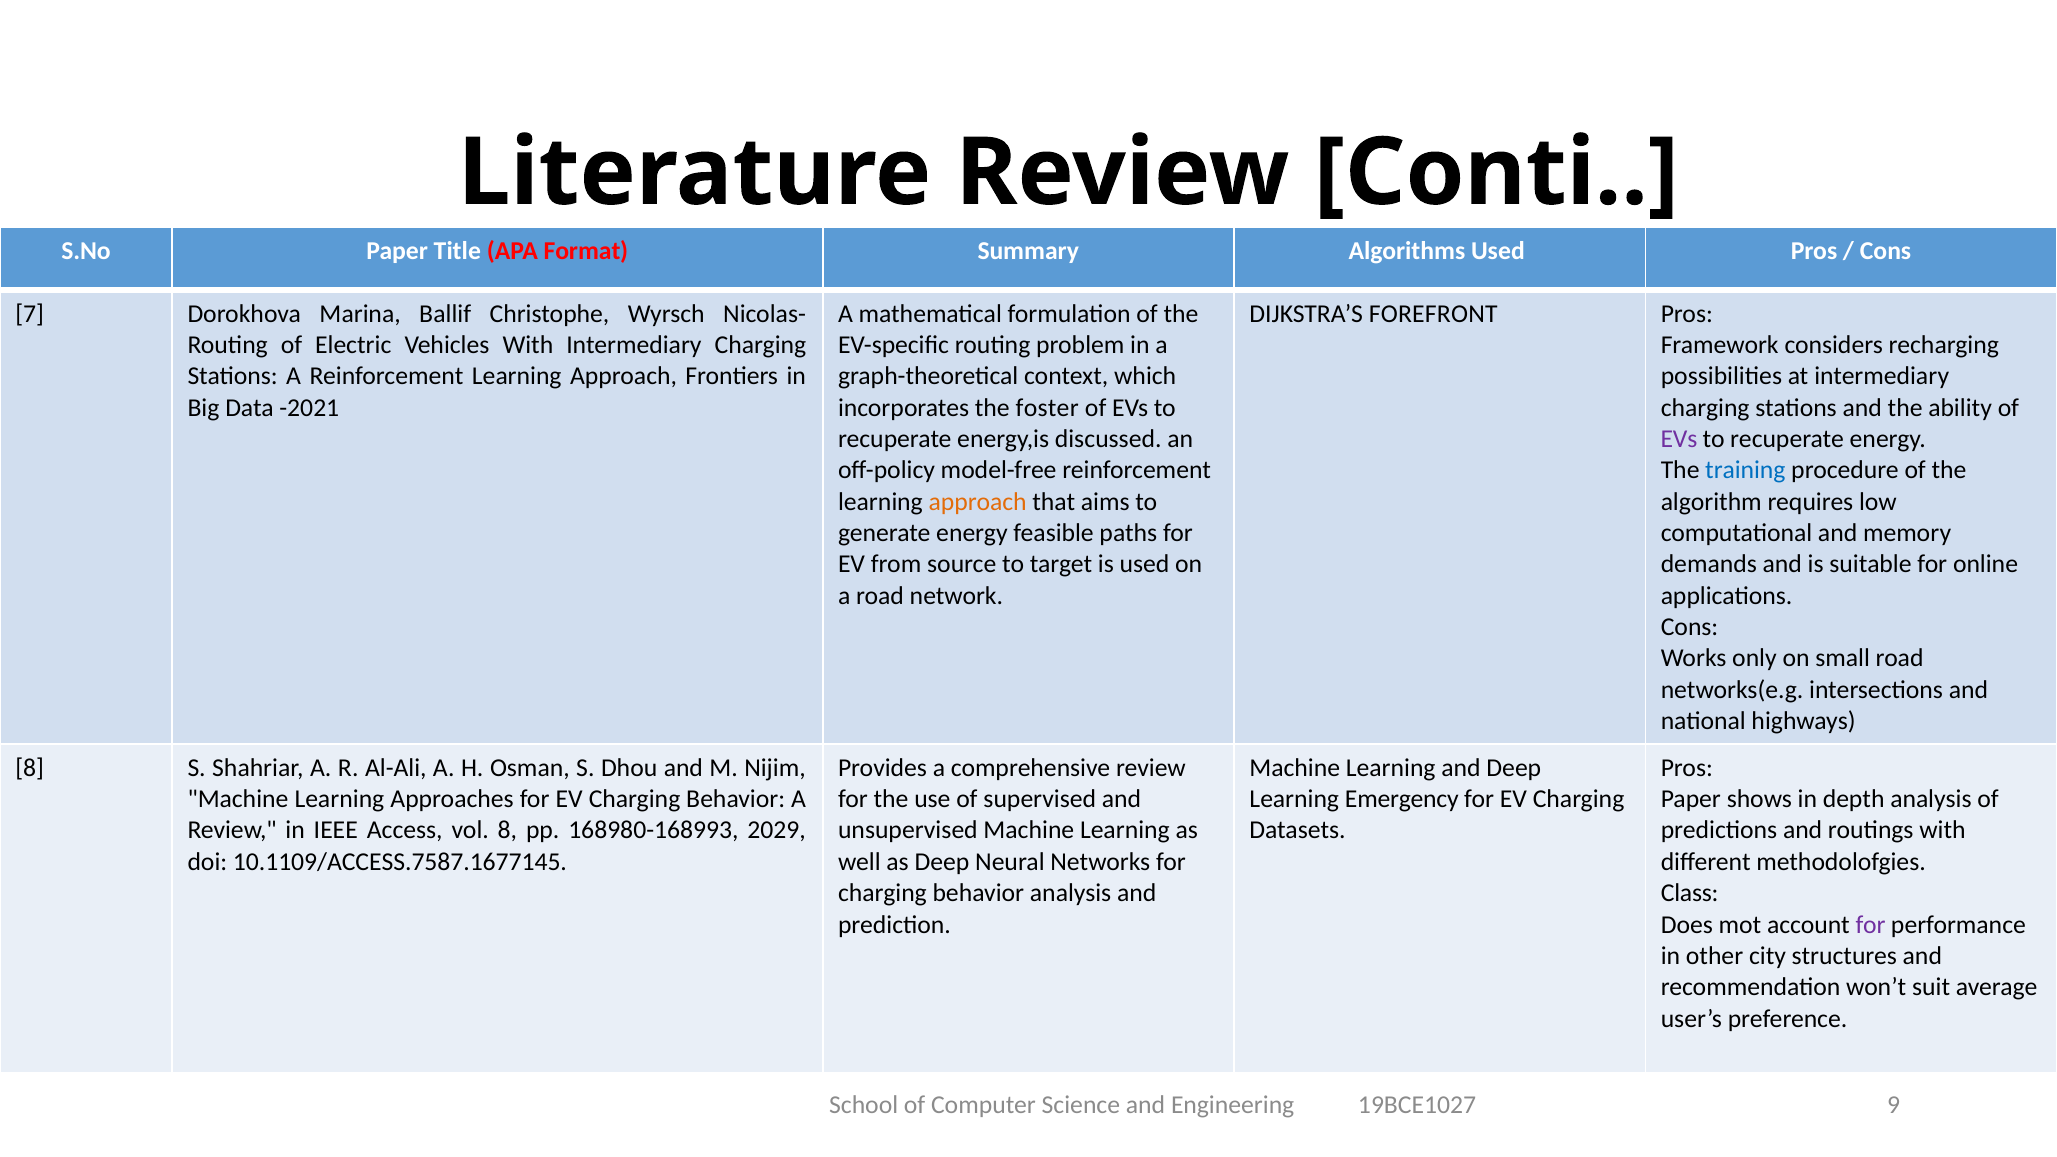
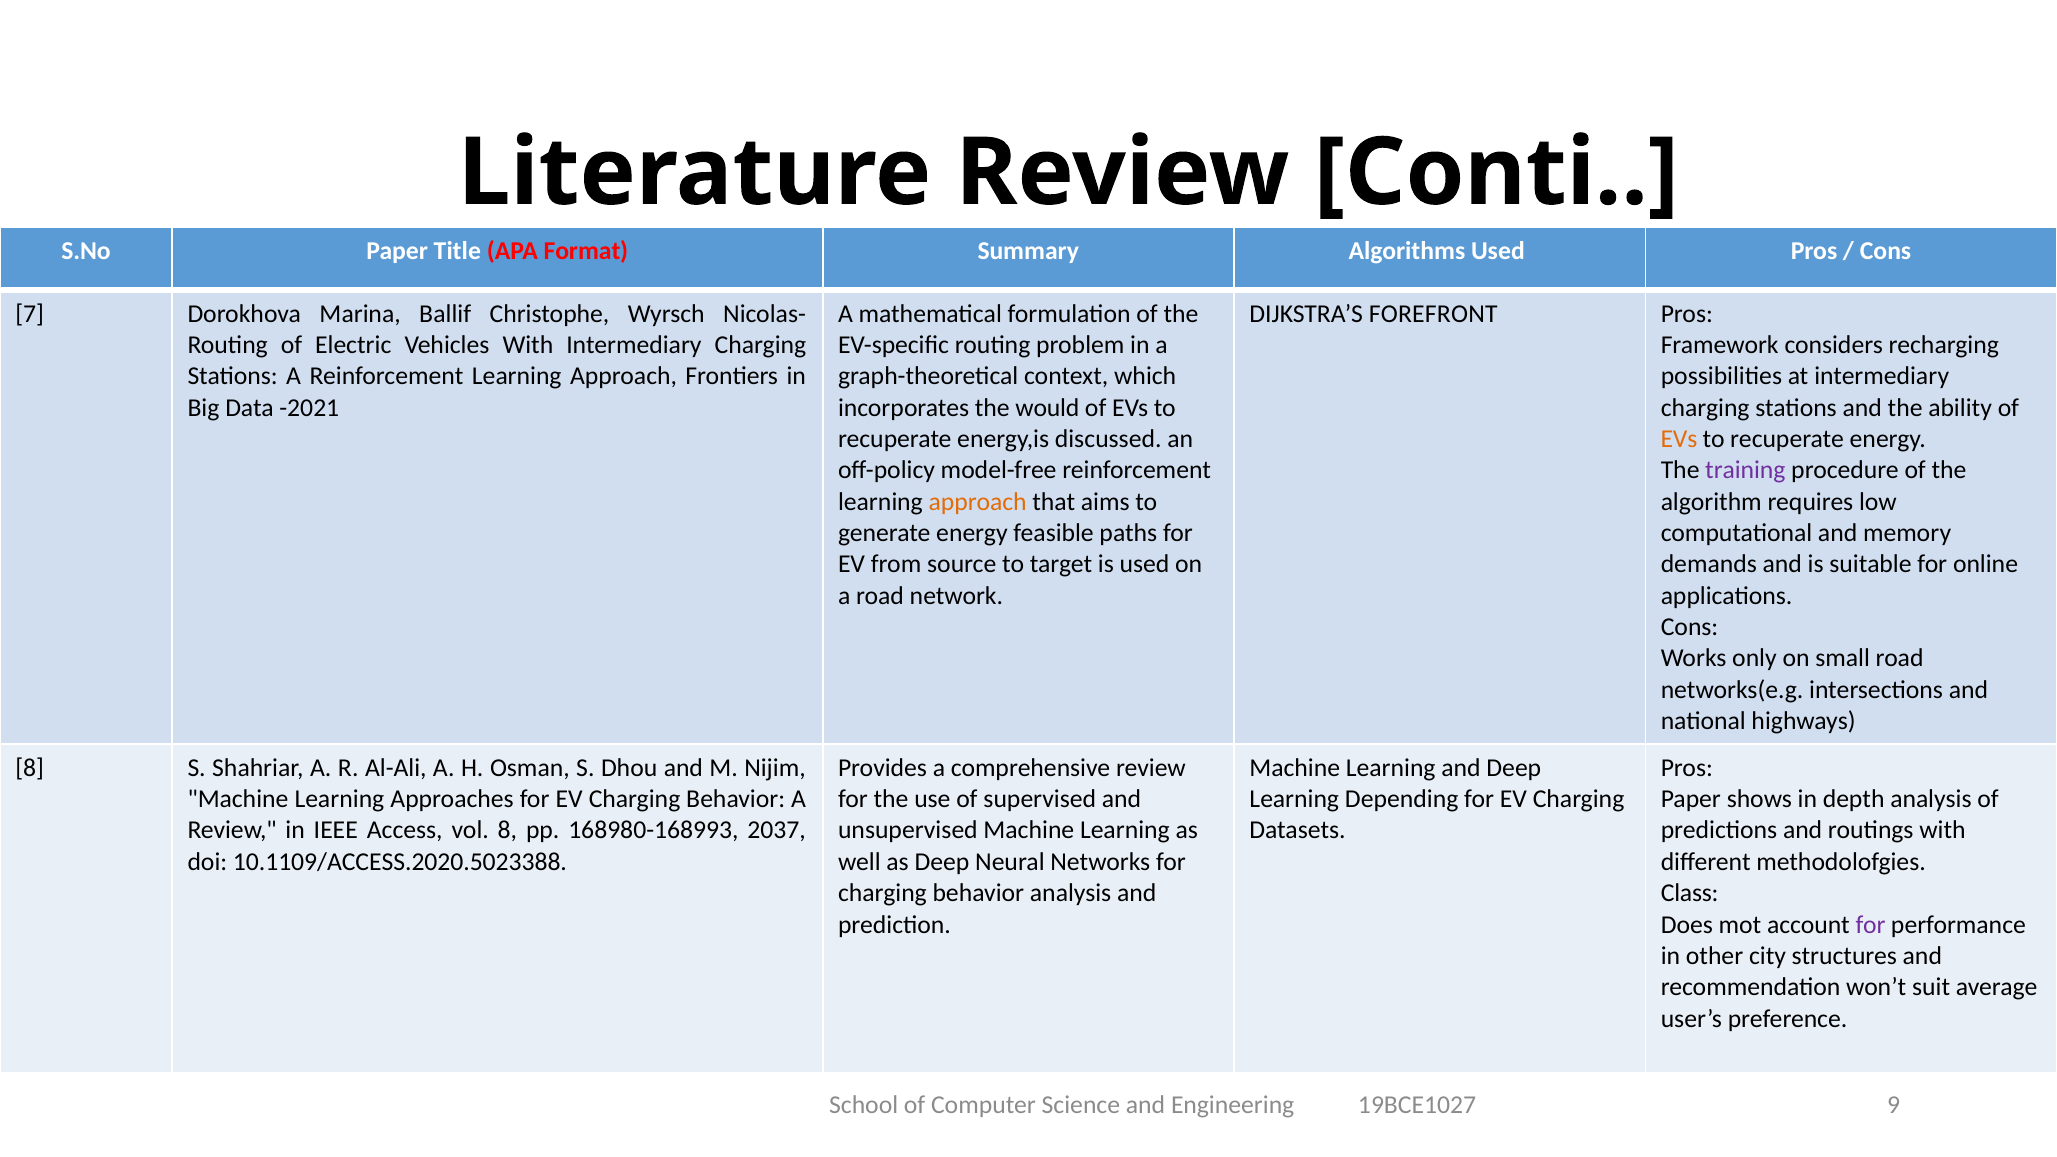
foster: foster -> would (1047, 408)
EVs colour: purple -> orange (1679, 439)
training colour: blue -> purple (1745, 470)
Emergency: Emergency -> Depending (1402, 799)
2029: 2029 -> 2037 (777, 831)
10.1109/ACCESS.7587.1677145: 10.1109/ACCESS.7587.1677145 -> 10.1109/ACCESS.2020.5023388 (400, 862)
